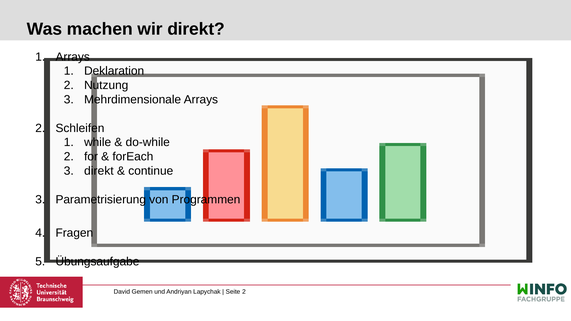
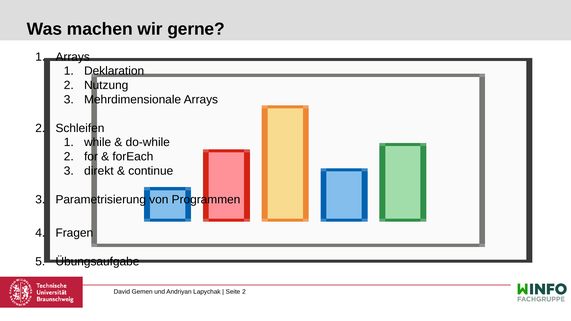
wir direkt: direkt -> gerne (196, 29)
